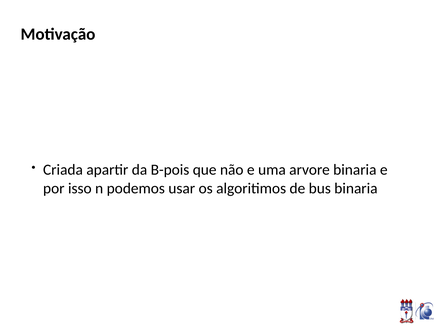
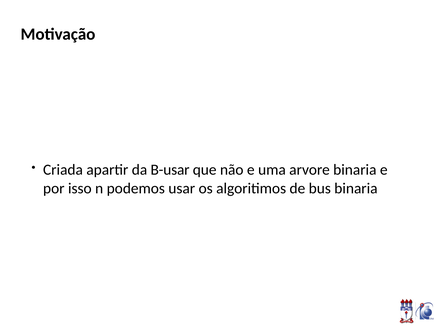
B-pois: B-pois -> B-usar (170, 170)
